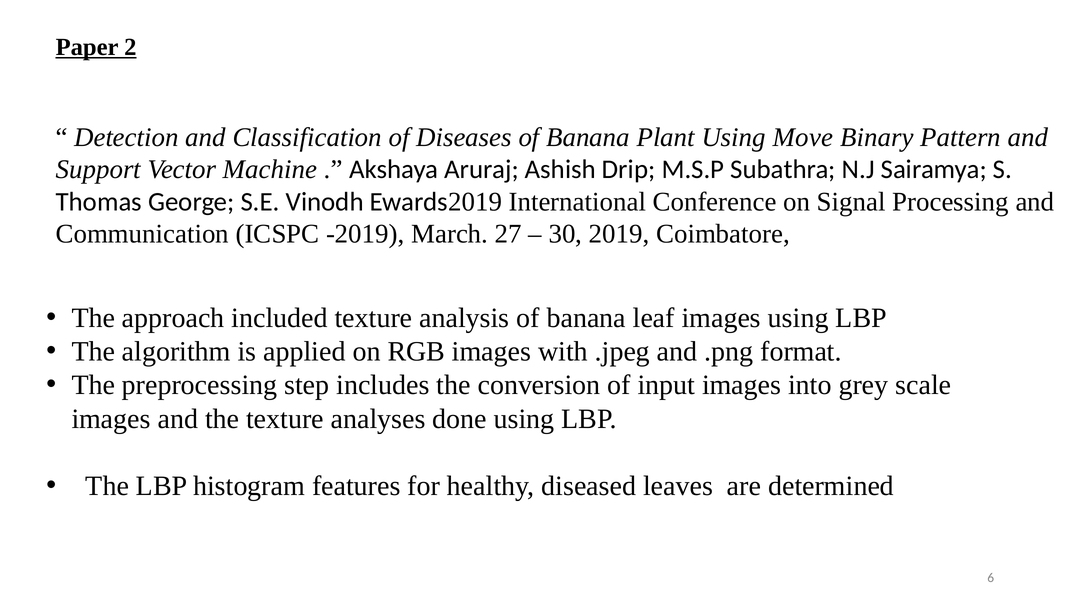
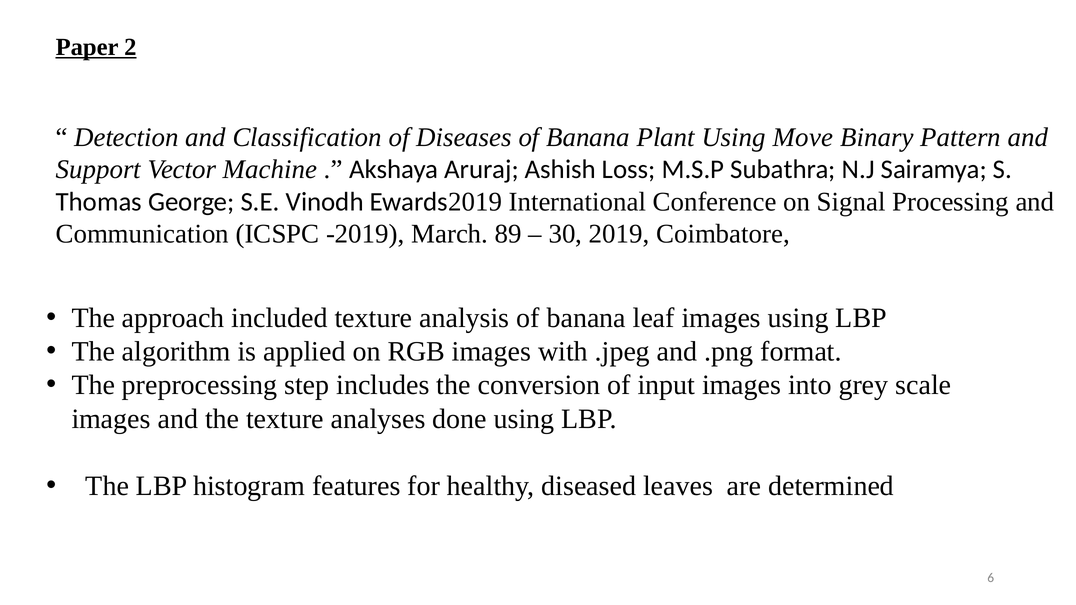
Drip: Drip -> Loss (629, 169)
27: 27 -> 89 (508, 234)
